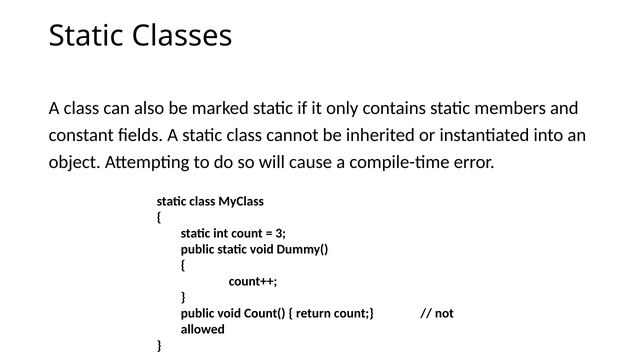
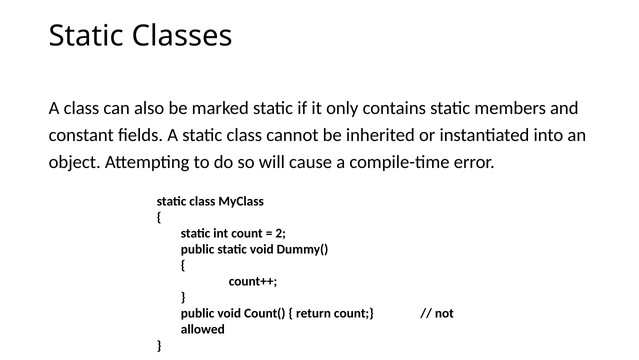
3: 3 -> 2 (281, 233)
